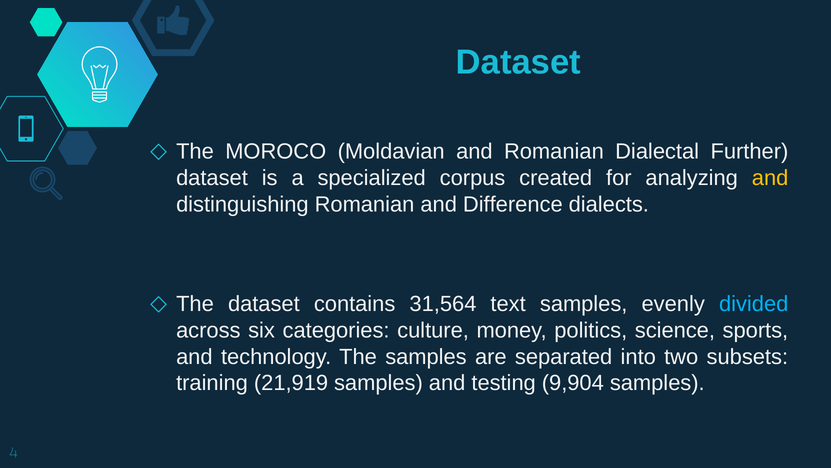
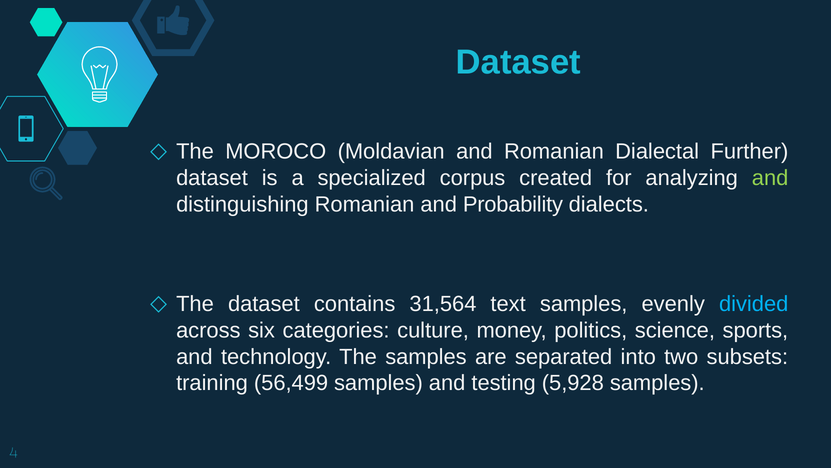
and colour: yellow -> light green (770, 178)
Difference: Difference -> Probability (513, 204)
21,919: 21,919 -> 56,499 (291, 383)
9,904: 9,904 -> 5,928 (573, 383)
